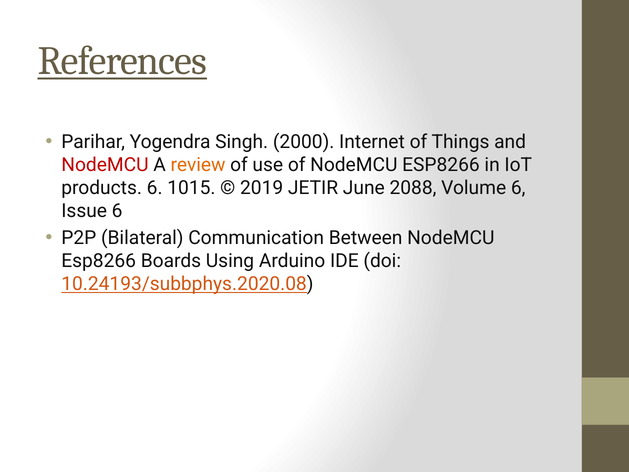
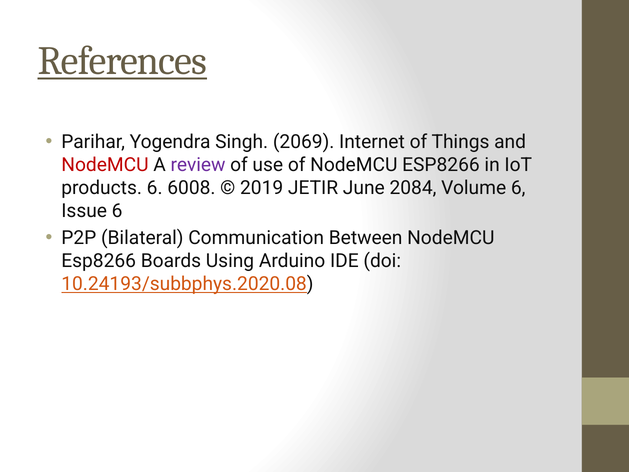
2000: 2000 -> 2069 (304, 142)
review colour: orange -> purple (198, 165)
1015: 1015 -> 6008 (191, 188)
2088: 2088 -> 2084 (413, 188)
